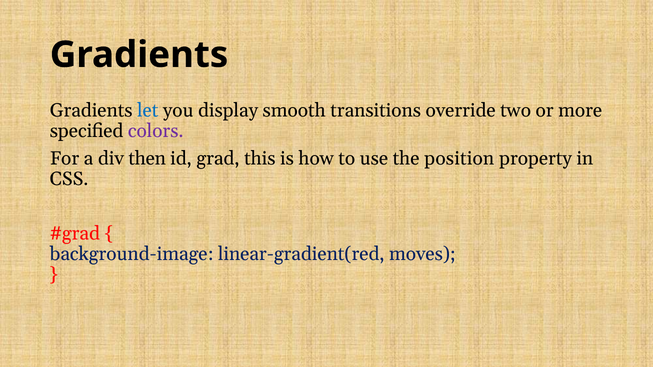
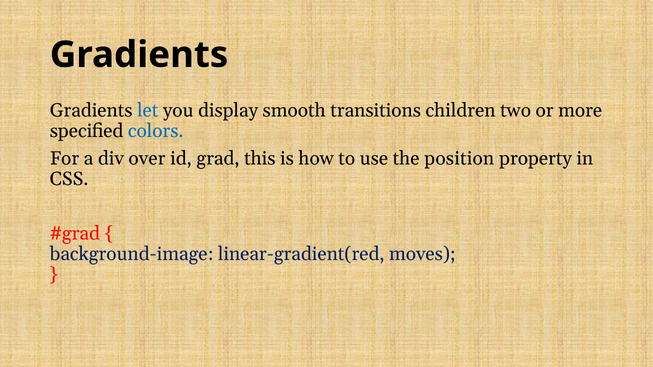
override: override -> children (461, 110)
colors colour: purple -> blue (156, 131)
then: then -> over (147, 158)
